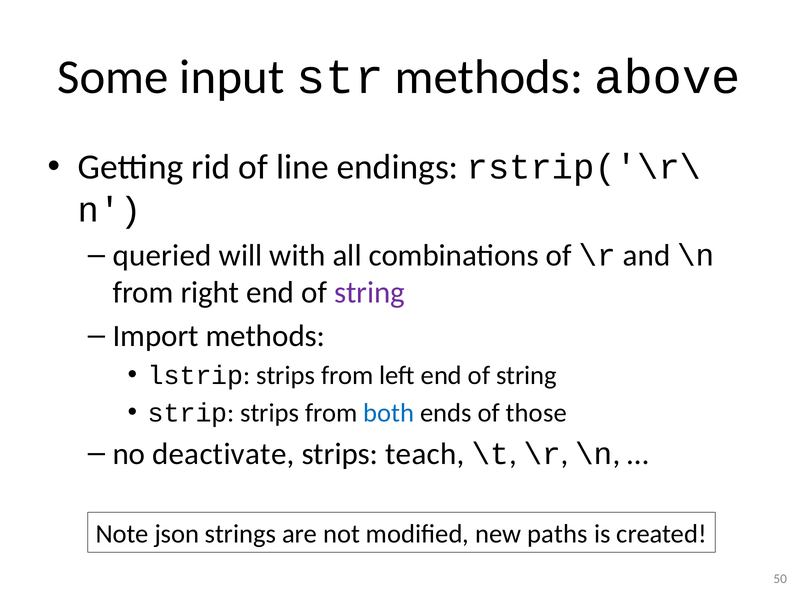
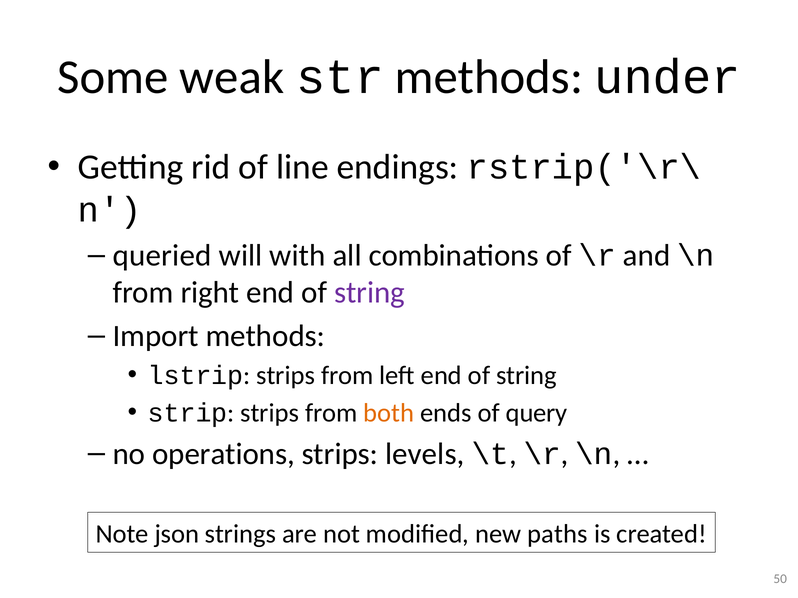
input: input -> weak (232, 77)
above: above -> under (667, 77)
both colour: blue -> orange (389, 413)
those: those -> query (537, 413)
deactivate: deactivate -> operations (224, 454)
teach: teach -> levels (425, 454)
